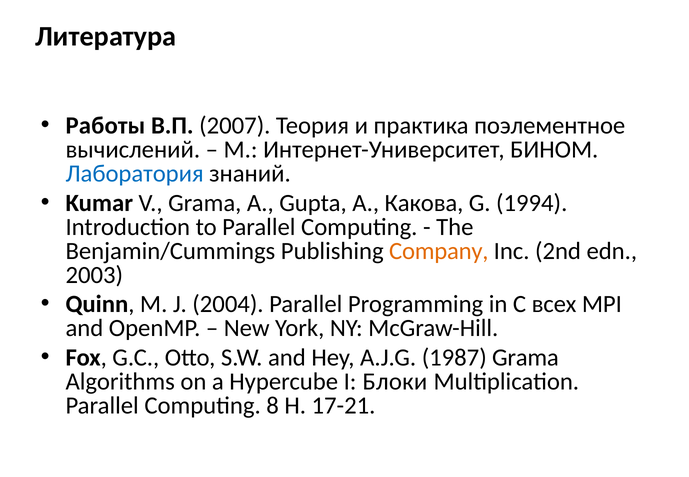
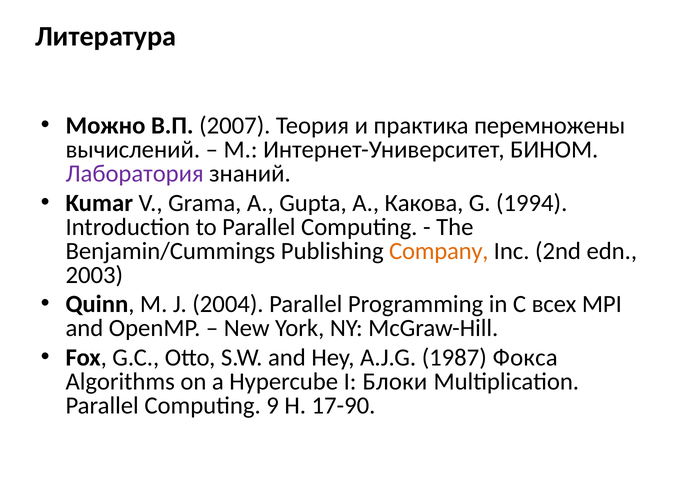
Работы: Работы -> Можно (106, 126)
поэлементное: поэлементное -> перемножены (550, 126)
Лаборатория colour: blue -> purple (135, 174)
1987 Grama: Grama -> Фокса (525, 357)
8: 8 -> 9 (273, 406)
17-21: 17-21 -> 17-90 (343, 406)
